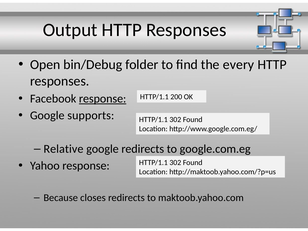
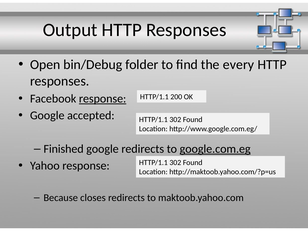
supports: supports -> accepted (91, 115)
Relative: Relative -> Finished (64, 149)
google.com.eg underline: none -> present (215, 149)
